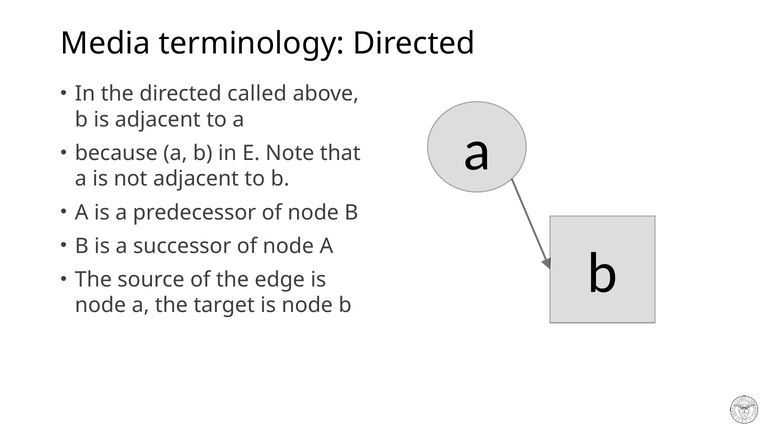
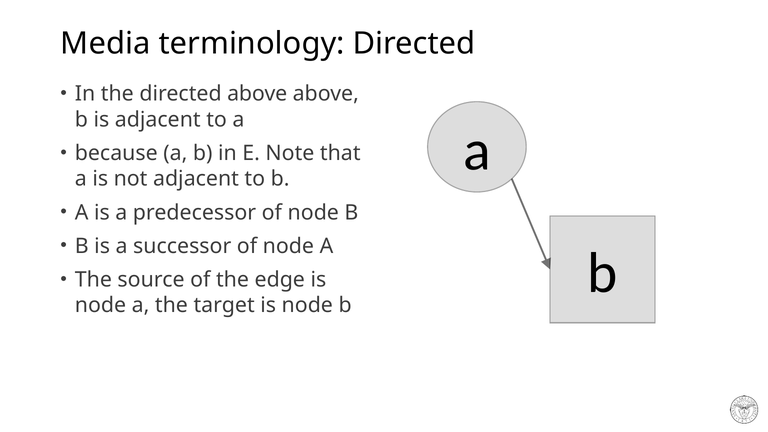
directed called: called -> above (257, 94)
